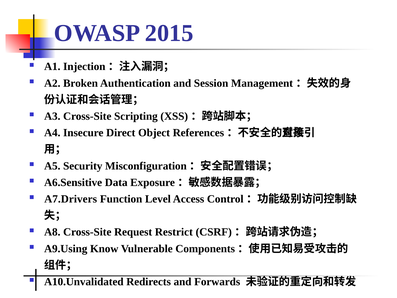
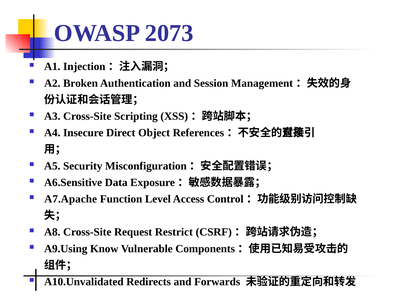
2015: 2015 -> 2073 (169, 33)
A7.Drivers: A7.Drivers -> A7.Apache (71, 199)
